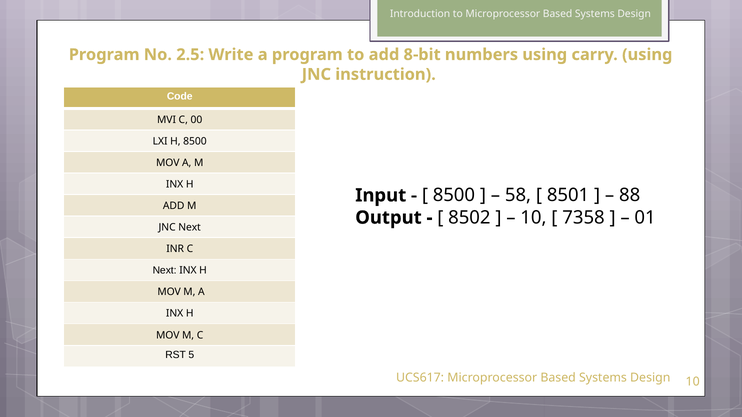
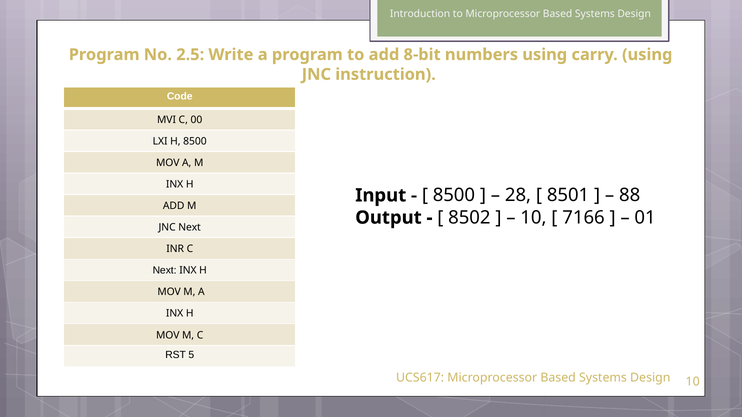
58: 58 -> 28 (518, 196)
7358: 7358 -> 7166 (584, 218)
